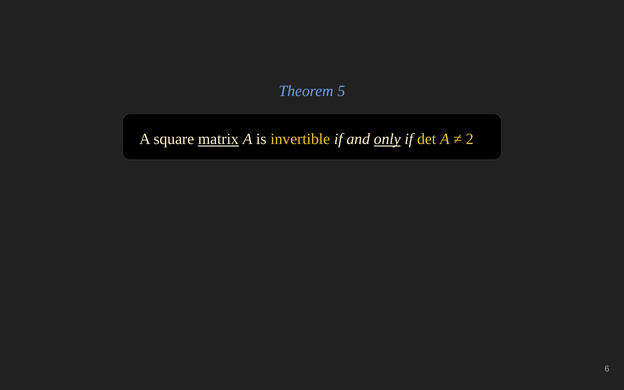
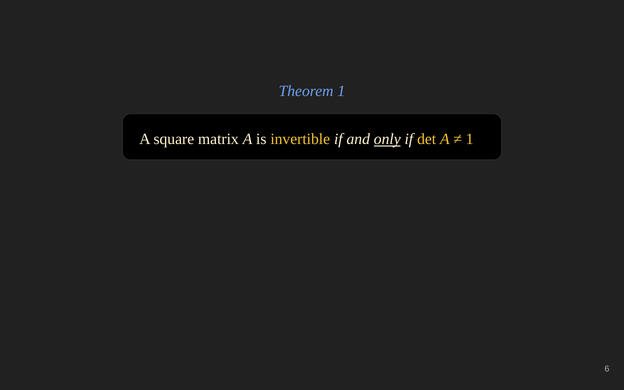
Theorem 5: 5 -> 1 (341, 91)
matrix underline: present -> none (218, 139)
2: 2 -> 1 (470, 139)
